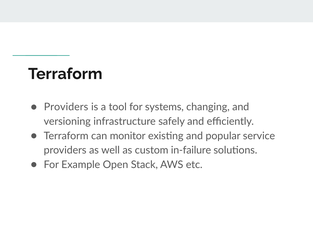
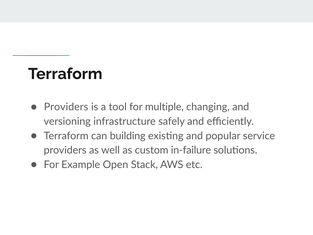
systems: systems -> multiple (164, 107)
monitor: monitor -> building (128, 136)
